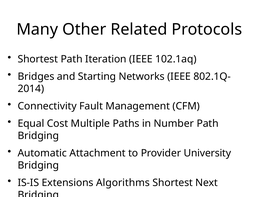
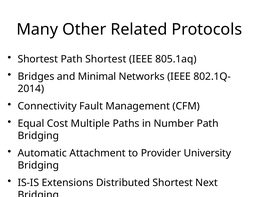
Path Iteration: Iteration -> Shortest (106, 59)
102.1aq: 102.1aq -> 805.1aq (176, 59)
Starting: Starting -> Minimal (97, 77)
Algorithms: Algorithms -> Distributed (123, 183)
